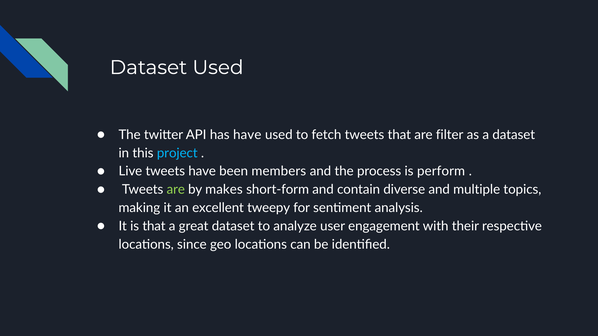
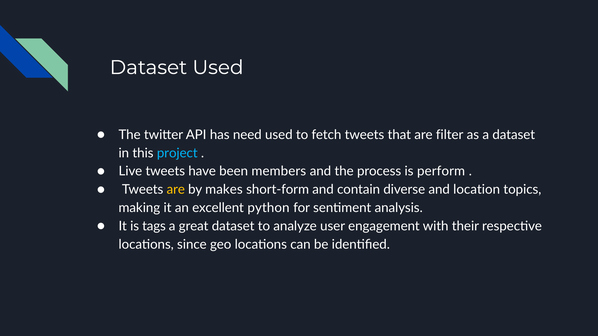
has have: have -> need (247, 135)
are colour: light green -> yellow (176, 190)
multiple: multiple -> location (477, 190)
tweepy: tweepy -> python (269, 208)
is that: that -> tags (154, 226)
